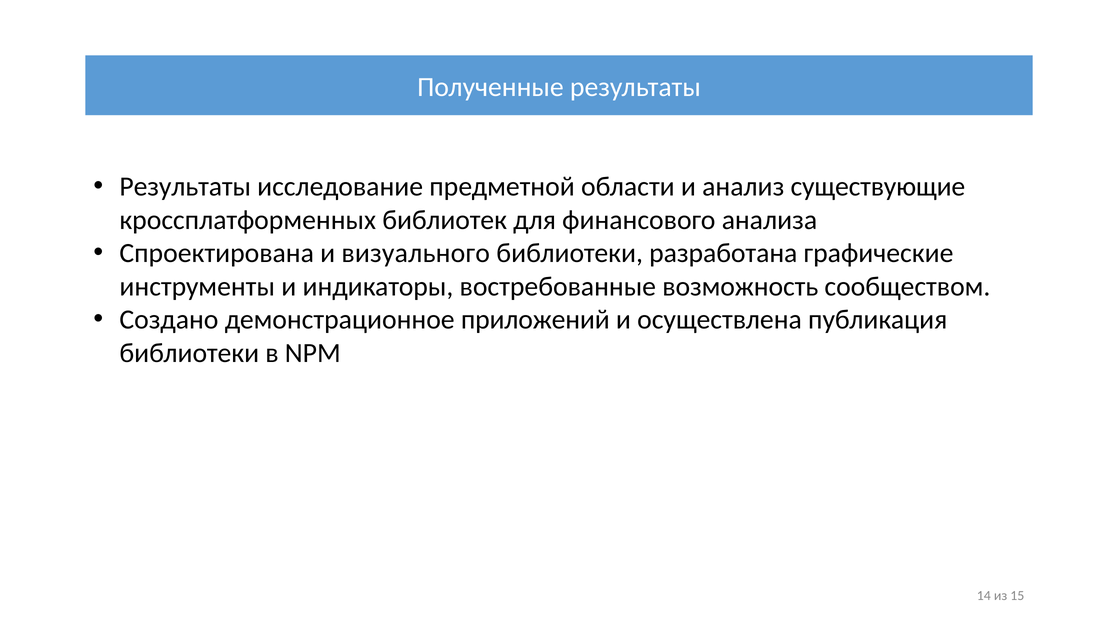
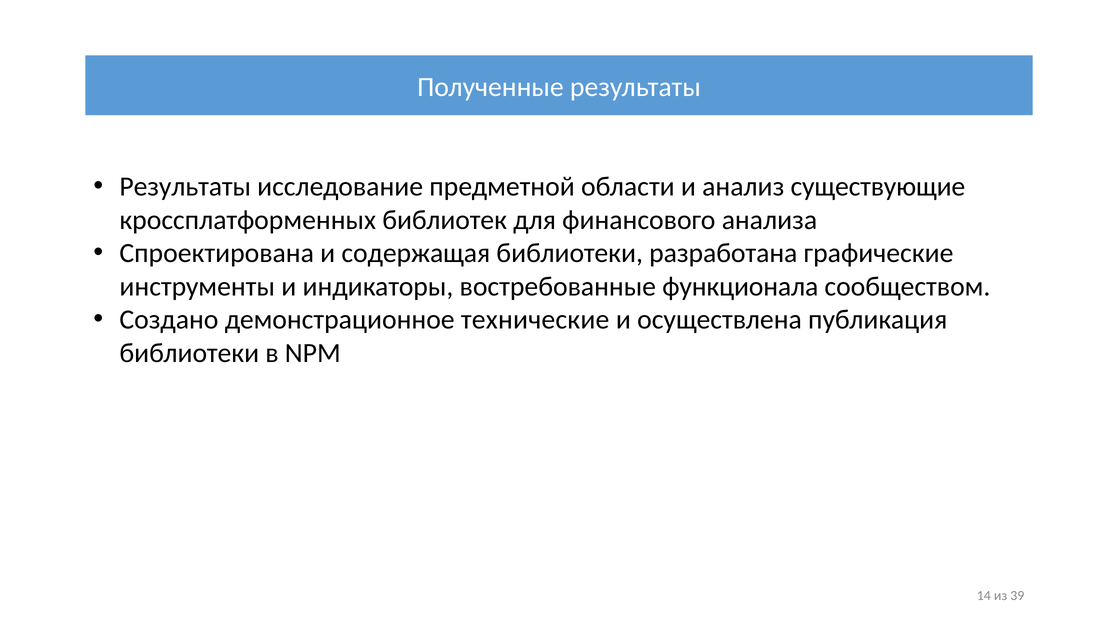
визуального: визуального -> содержащая (416, 253)
возможность: возможность -> функционала (740, 286)
приложений: приложений -> технические (535, 320)
15: 15 -> 39 (1017, 596)
